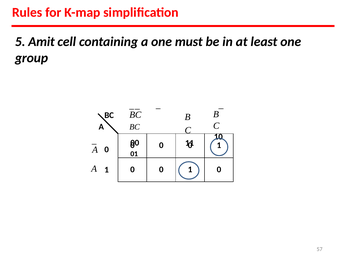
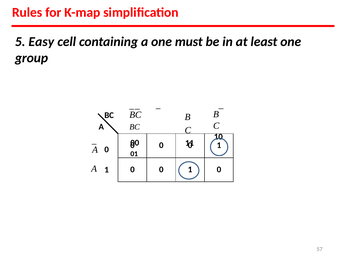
Amit: Amit -> Easy (41, 42)
